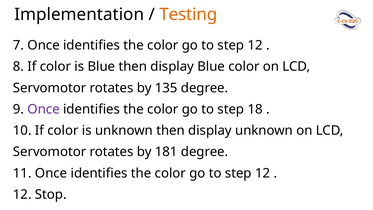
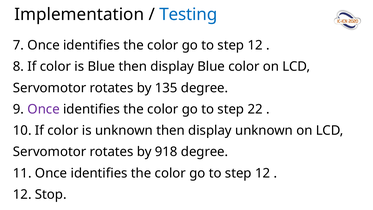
Testing colour: orange -> blue (188, 14)
18: 18 -> 22 (255, 109)
181: 181 -> 918 (166, 152)
